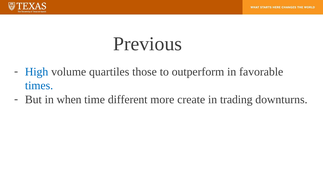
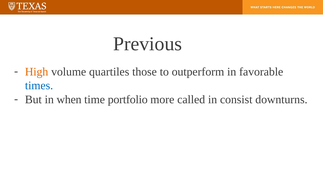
High colour: blue -> orange (37, 72)
different: different -> portfolio (128, 100)
create: create -> called (191, 100)
trading: trading -> consist (236, 100)
